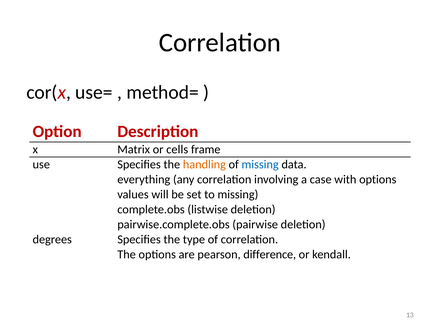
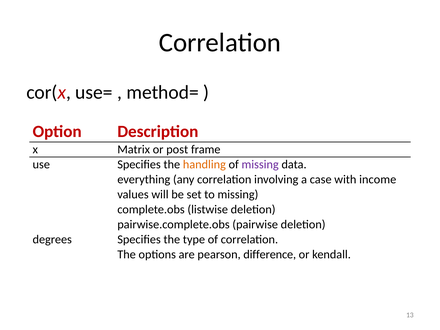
cells: cells -> post (177, 150)
missing colour: blue -> purple (260, 165)
with options: options -> income (378, 179)
